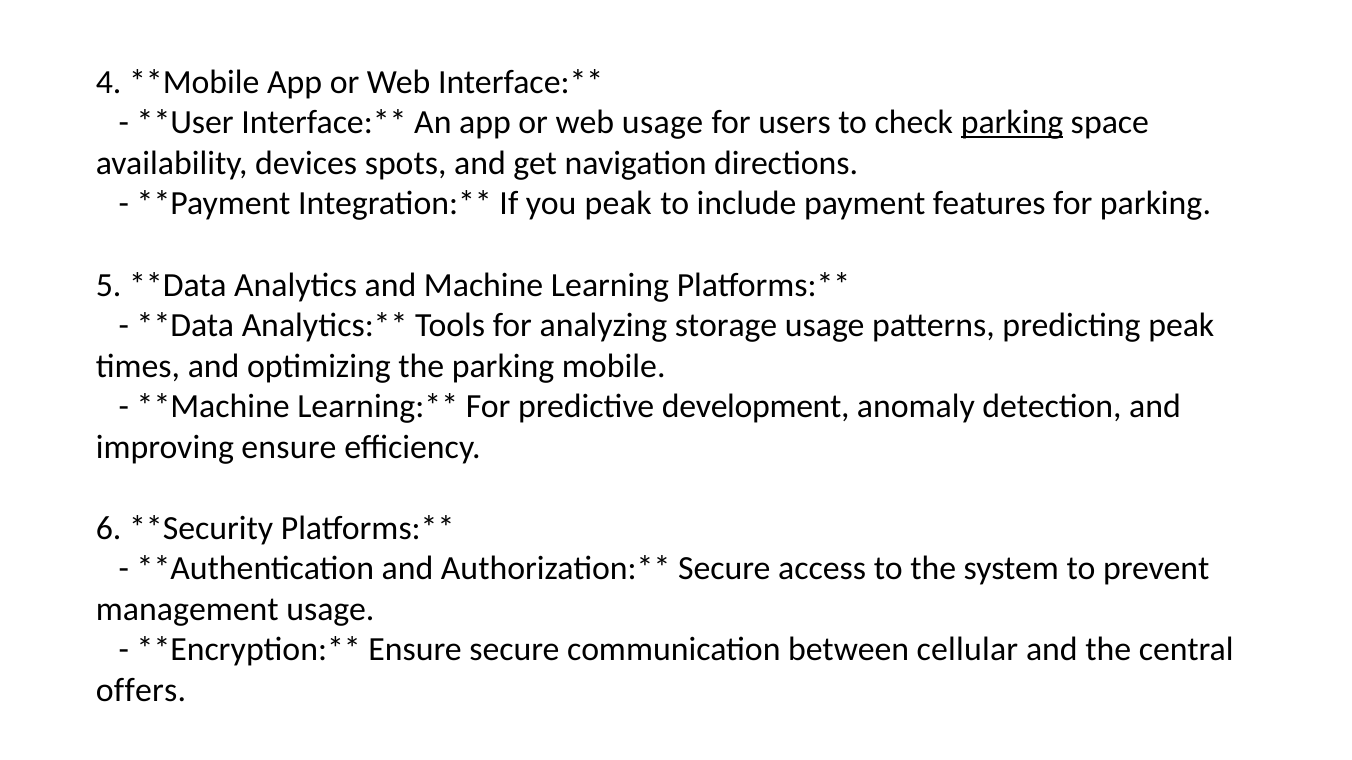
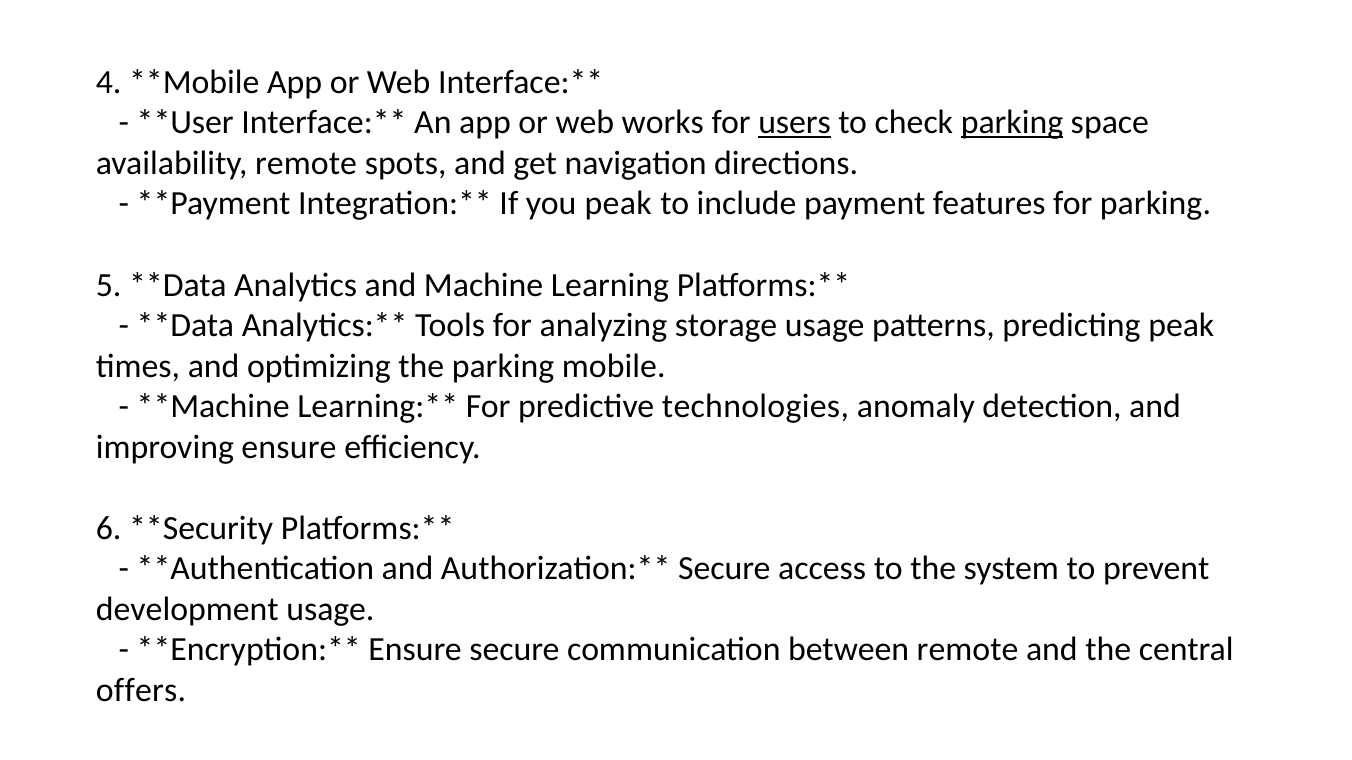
web usage: usage -> works (663, 123)
users underline: none -> present (795, 123)
availability devices: devices -> remote (306, 163)
development: development -> technologies (755, 407)
management: management -> development (187, 610)
between cellular: cellular -> remote (968, 650)
